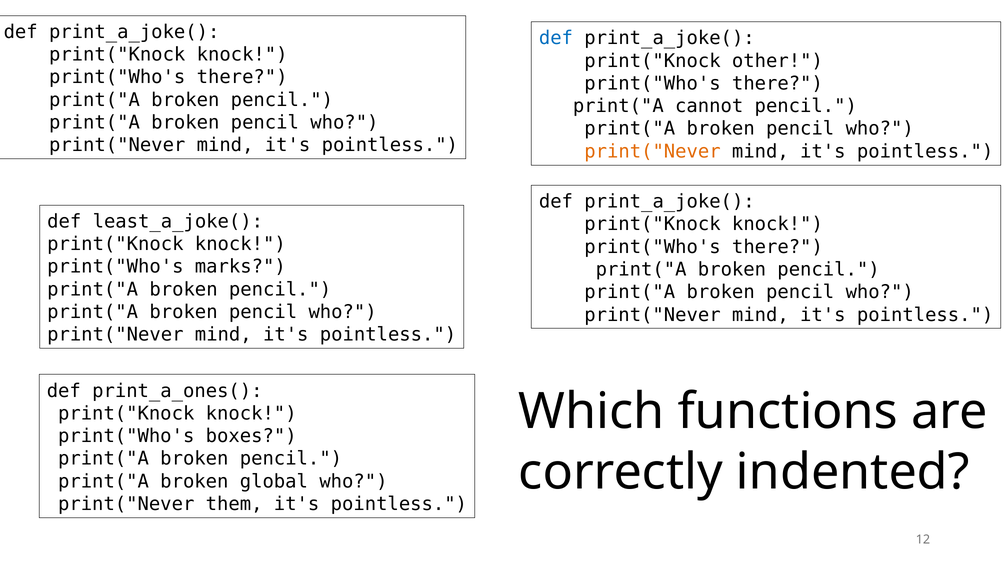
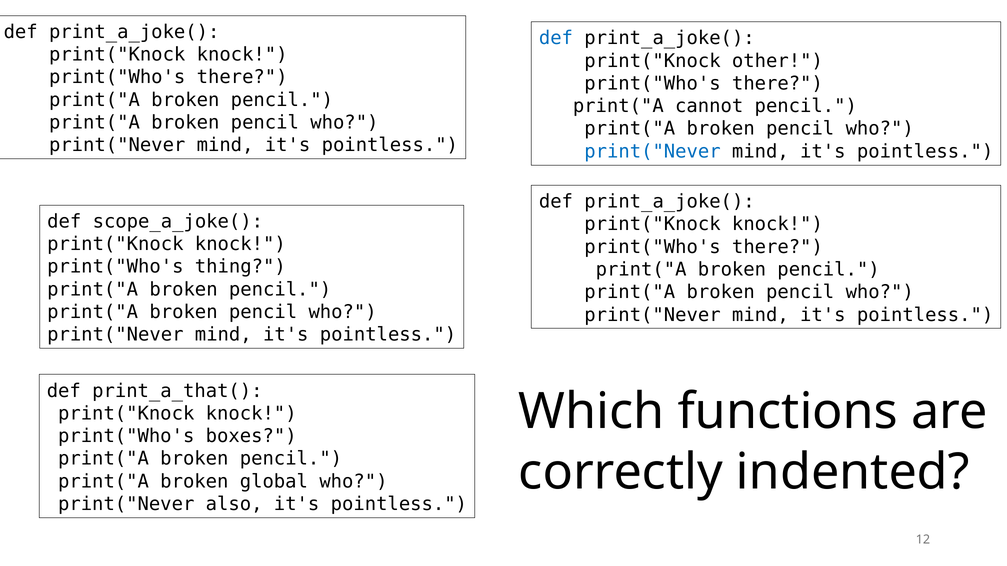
print("Never colour: orange -> blue (653, 151)
least_a_joke(: least_a_joke( -> scope_a_joke( (178, 222)
marks: marks -> thing (240, 267)
print_a_ones(: print_a_ones( -> print_a_that( (177, 391)
them: them -> also (234, 504)
